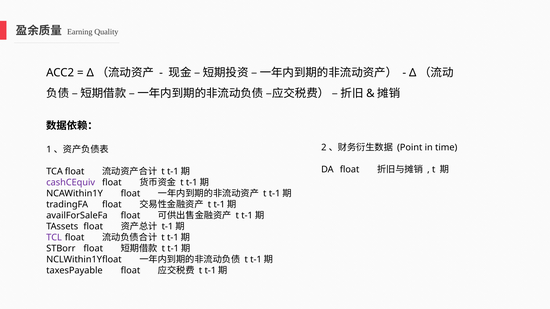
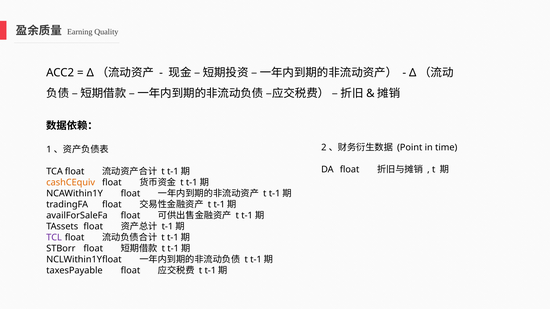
cashCEquiv colour: purple -> orange (71, 183)
